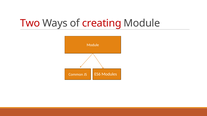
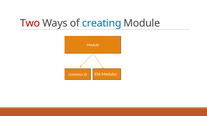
creating colour: red -> blue (102, 23)
